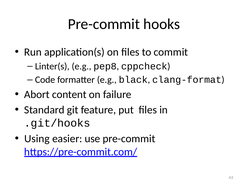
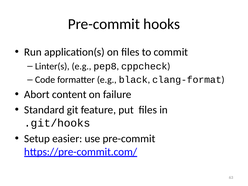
Using: Using -> Setup (37, 139)
